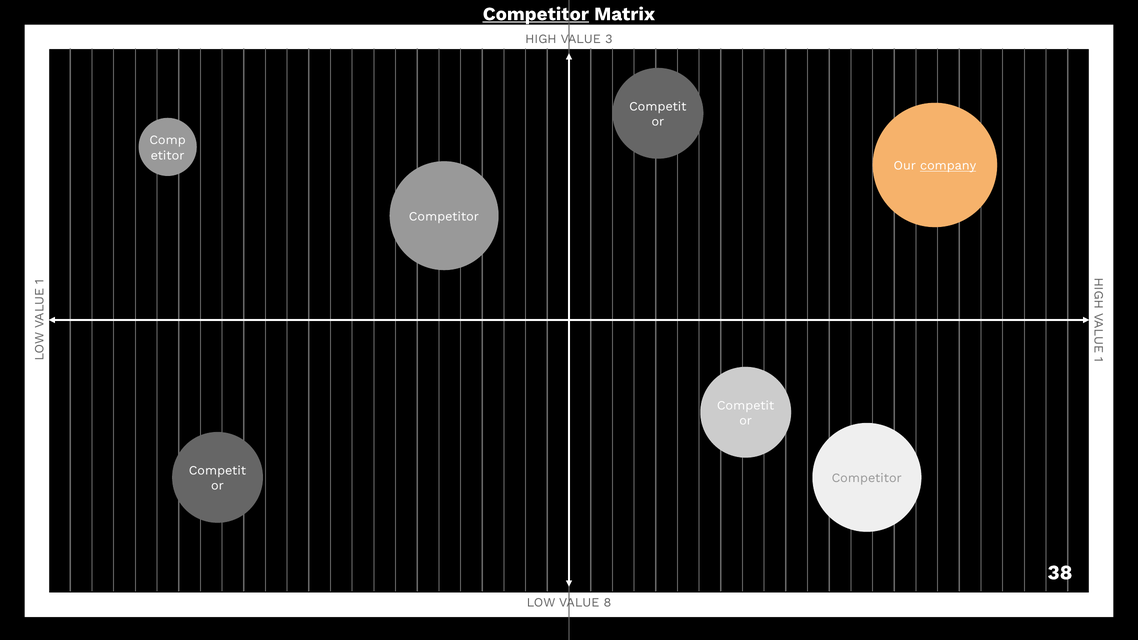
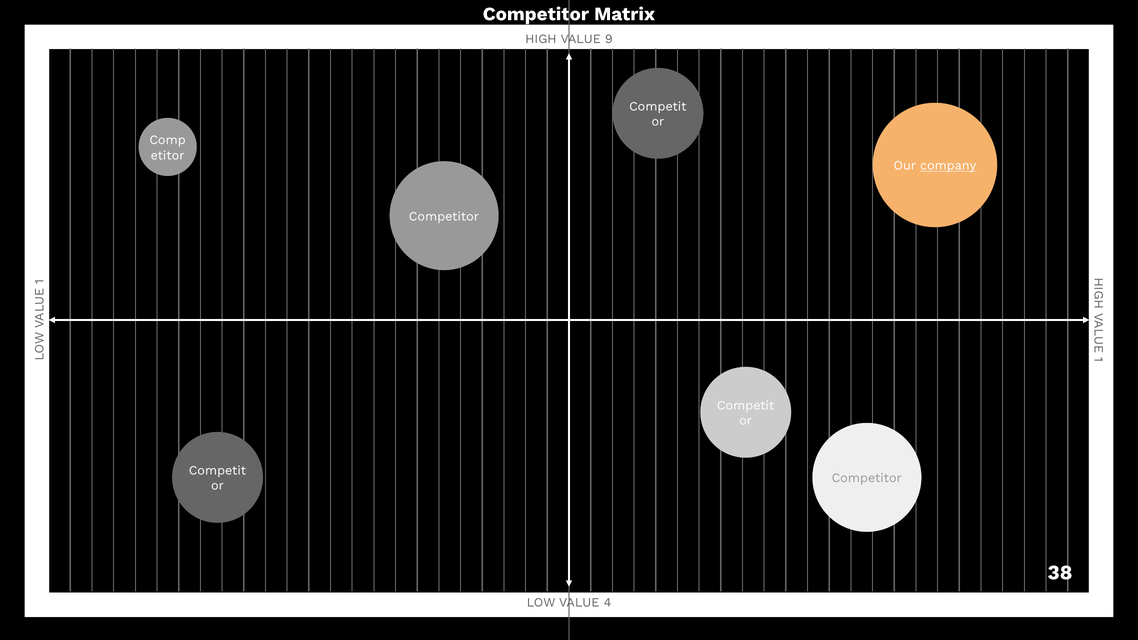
Competitor underline: present -> none (536, 14)
3: 3 -> 9 (609, 39)
8: 8 -> 4 (607, 603)
